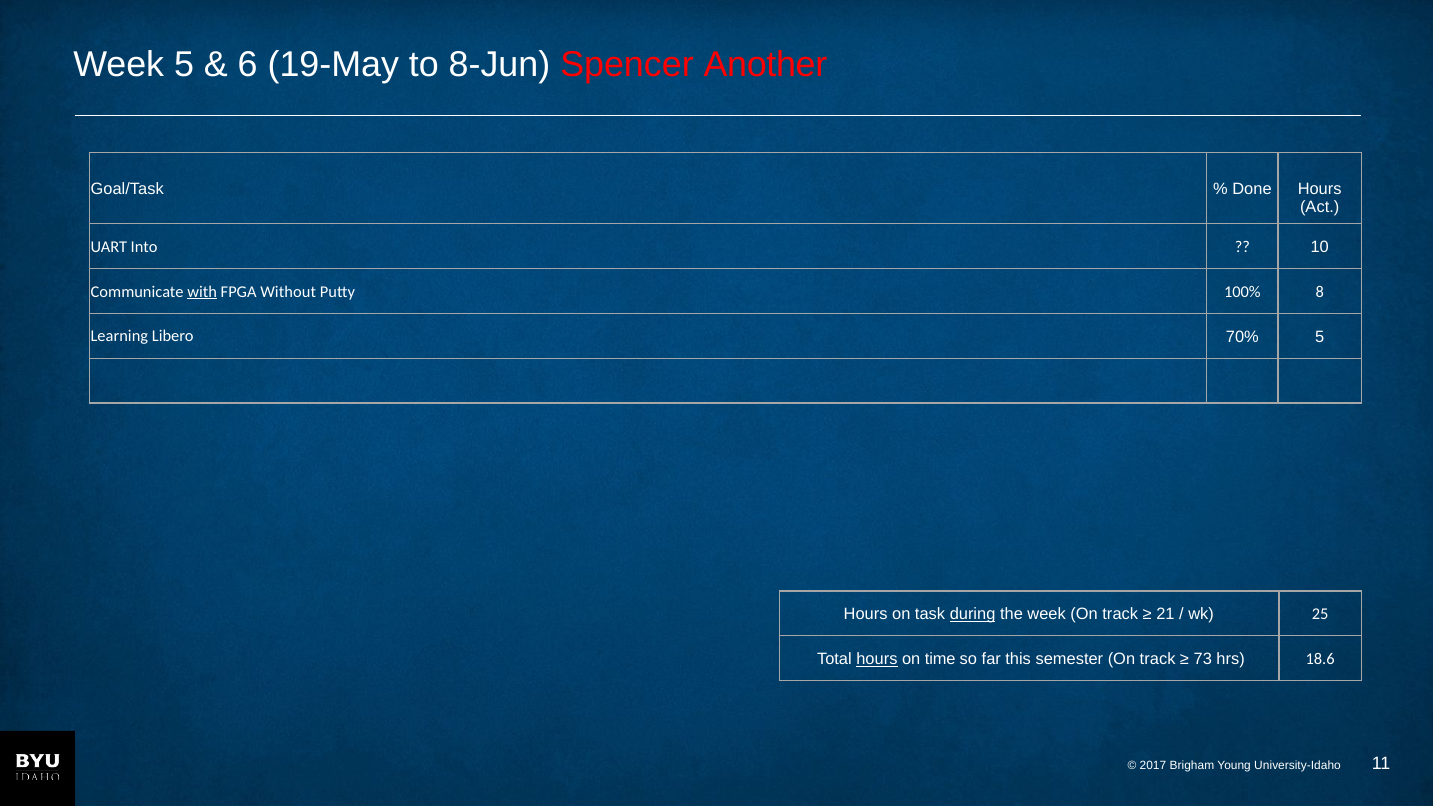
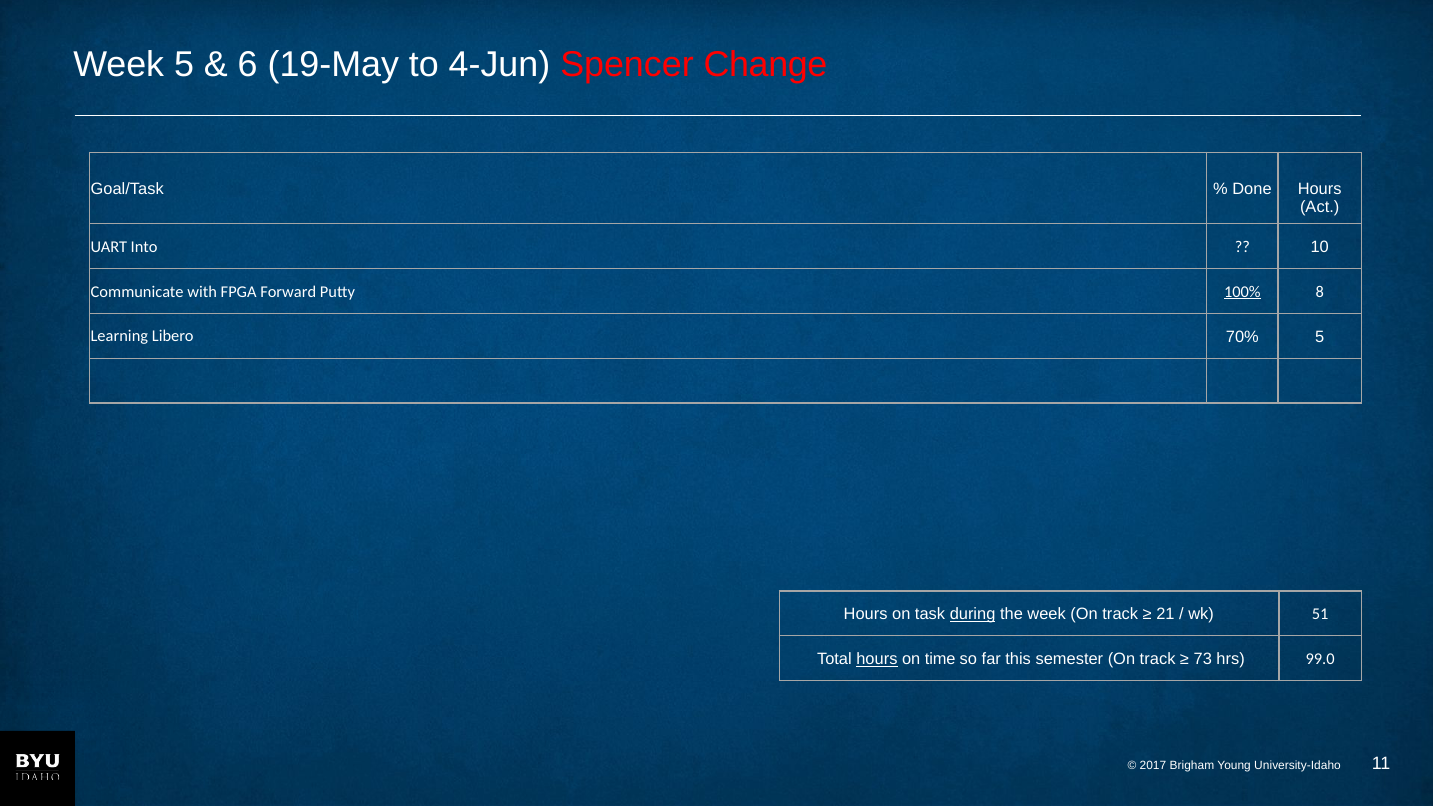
8-Jun: 8-Jun -> 4-Jun (499, 65)
Another: Another -> Change (765, 65)
with underline: present -> none (202, 292)
Without: Without -> Forward (288, 292)
100% underline: none -> present (1242, 292)
25: 25 -> 51 (1320, 614)
18.6: 18.6 -> 99.0 (1320, 659)
